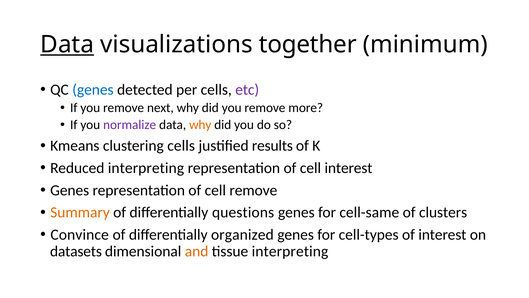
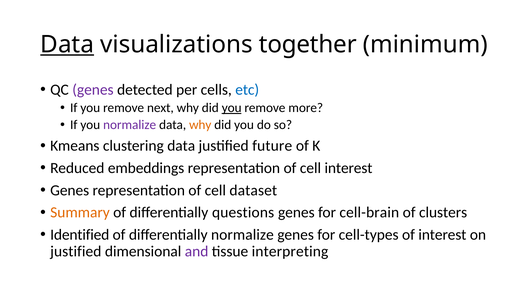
genes colour: blue -> purple (93, 89)
etc colour: purple -> blue (247, 89)
you underline: none -> present (232, 108)
clustering cells: cells -> data (181, 146)
results: results -> future (272, 146)
Reduced interpreting: interpreting -> embeddings (146, 168)
cell remove: remove -> dataset (253, 190)
cell-same: cell-same -> cell-brain (369, 212)
Convince: Convince -> Identified (80, 234)
differentially organized: organized -> normalize (242, 234)
datasets: datasets -> justified (76, 251)
and colour: orange -> purple (197, 251)
